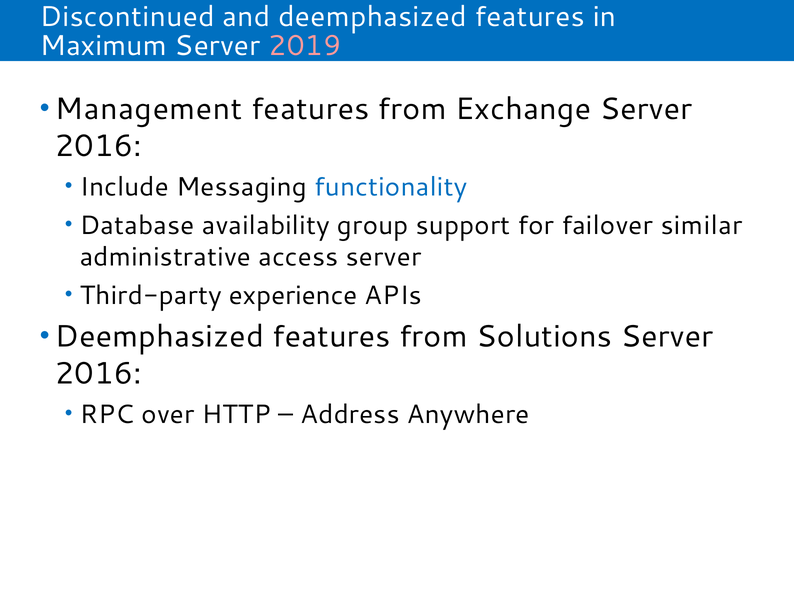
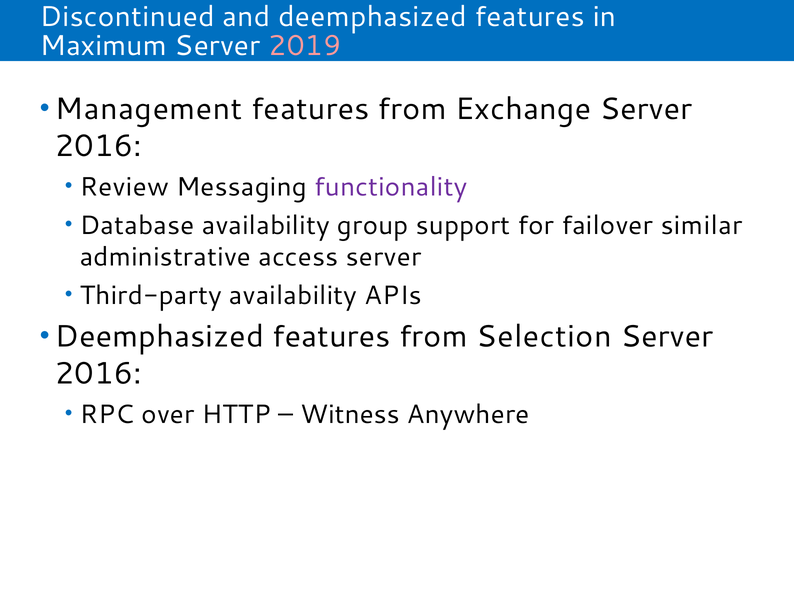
Include: Include -> Review (124, 187)
functionality colour: blue -> purple (391, 187)
Third-party experience: experience -> availability (293, 296)
Solutions: Solutions -> Selection (544, 337)
Address: Address -> Witness (350, 415)
